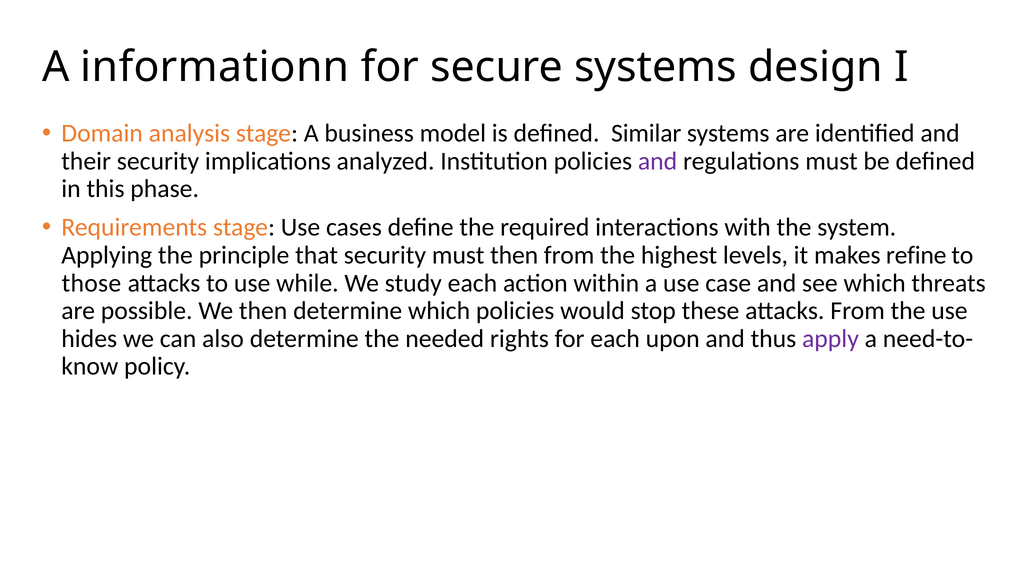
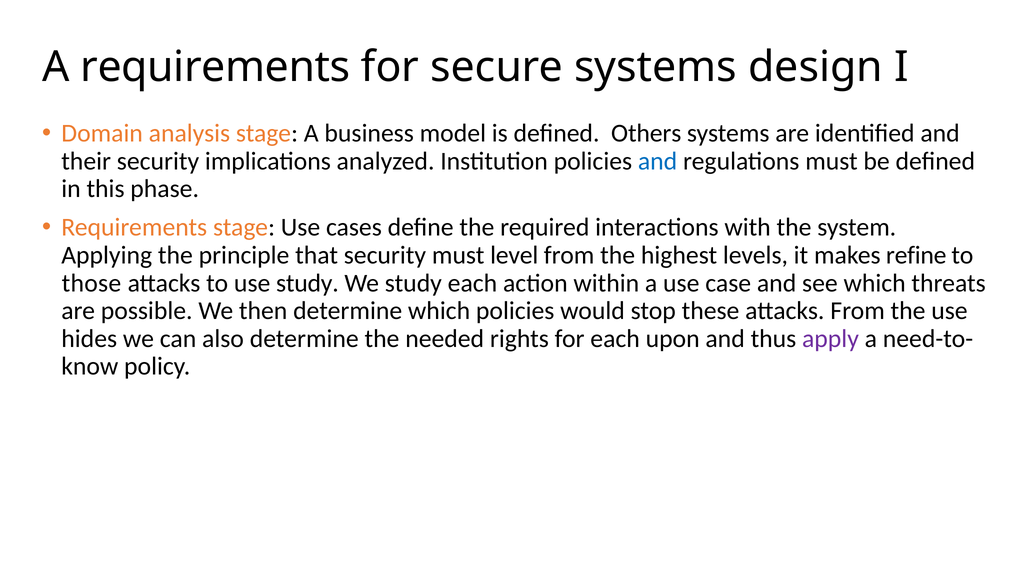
A informationn: informationn -> requirements (215, 67)
Similar: Similar -> Others (646, 133)
and colour: purple -> blue (658, 161)
must then: then -> level (514, 255)
use while: while -> study (307, 283)
